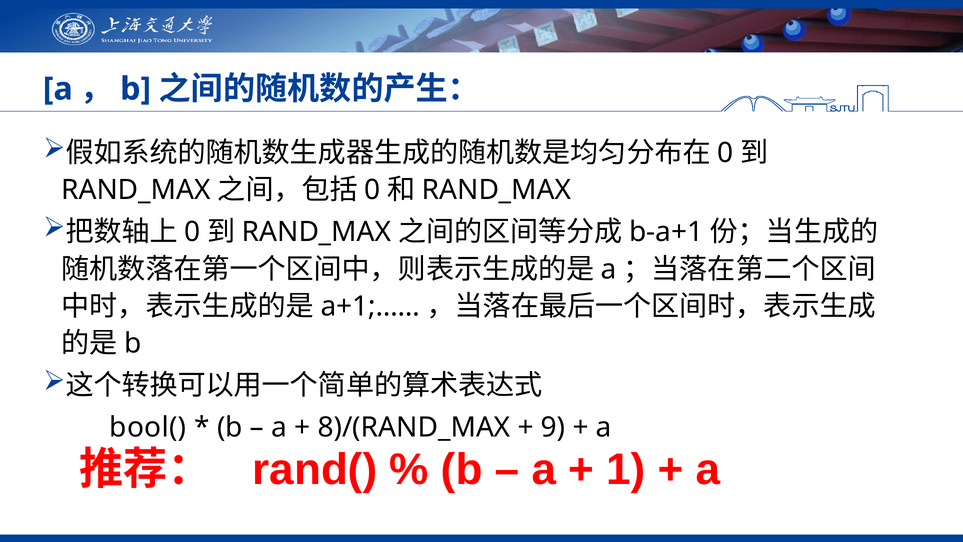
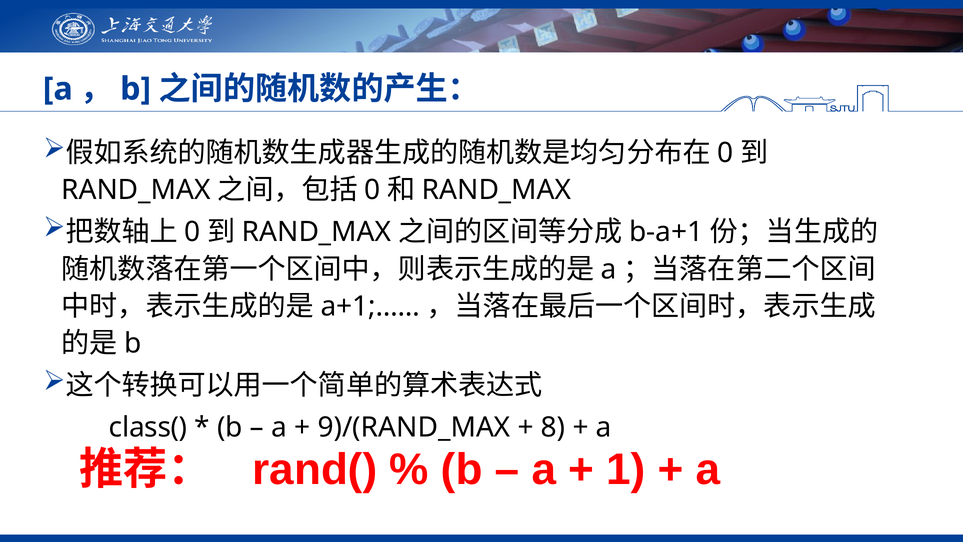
bool(: bool( -> class( (148, 427)
8)/(RAND_MAX: 8)/(RAND_MAX -> 9)/(RAND_MAX (414, 427)
9: 9 -> 8 (553, 427)
